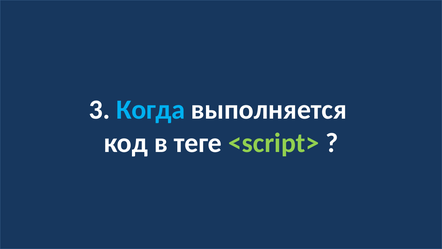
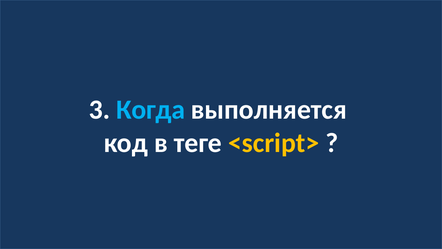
<script> colour: light green -> yellow (274, 143)
